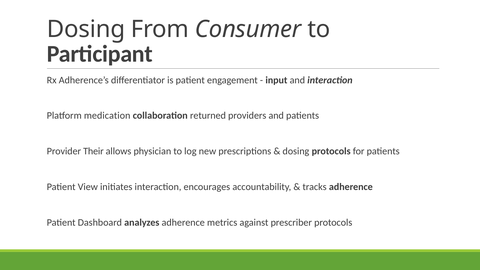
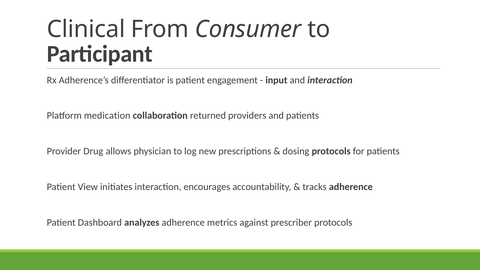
Dosing: Dosing -> Clinical (86, 29)
Their: Their -> Drug (93, 151)
